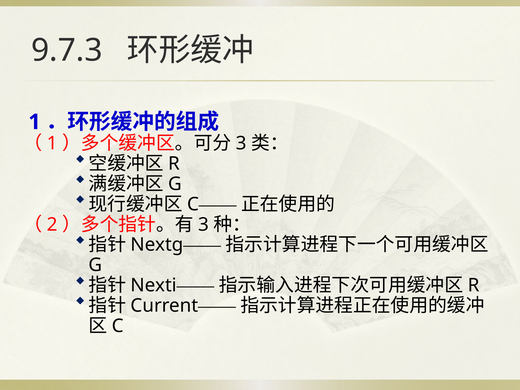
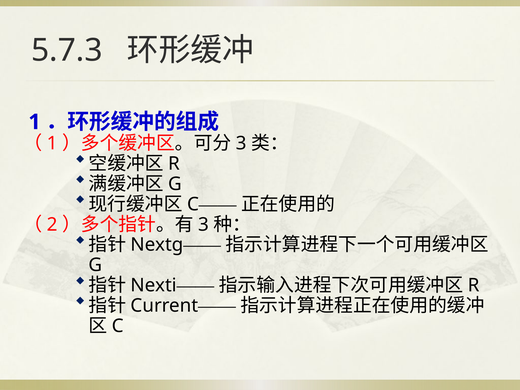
9.7.3: 9.7.3 -> 5.7.3 (67, 50)
